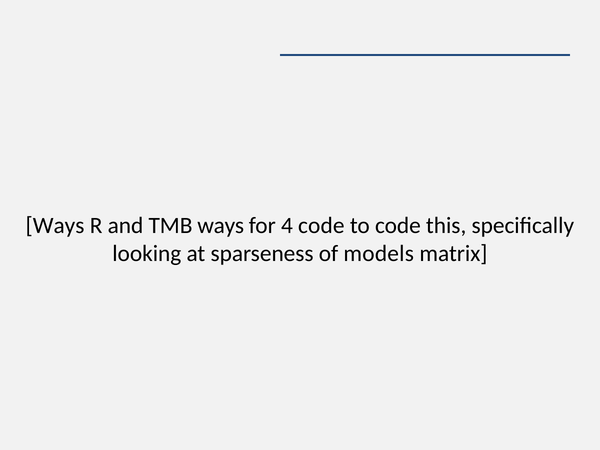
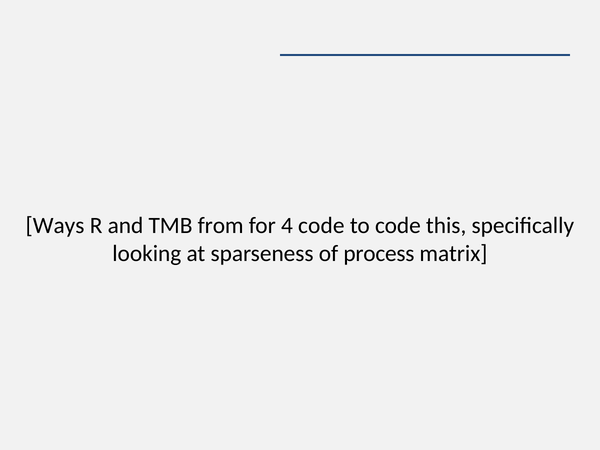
TMB ways: ways -> from (221, 226)
models: models -> process (379, 254)
